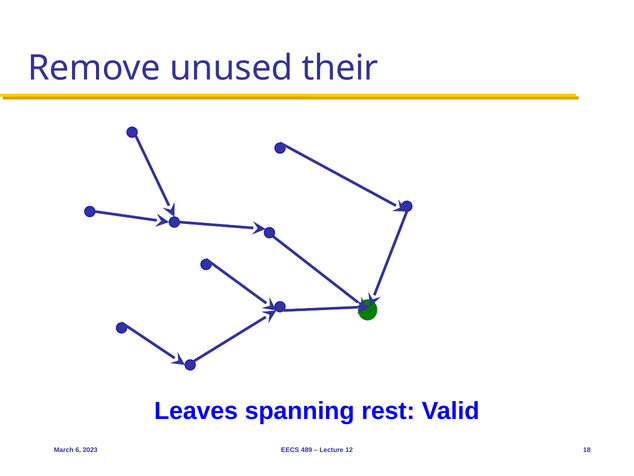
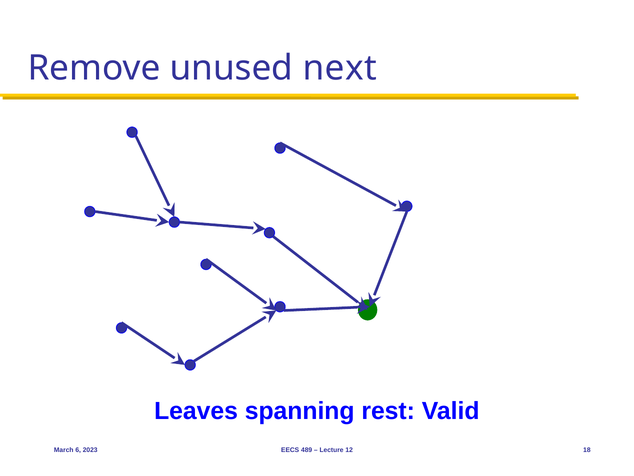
their: their -> next (340, 68)
